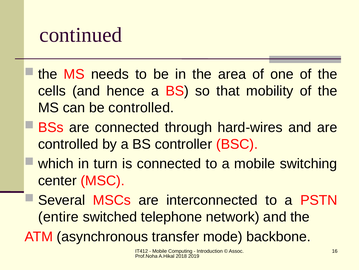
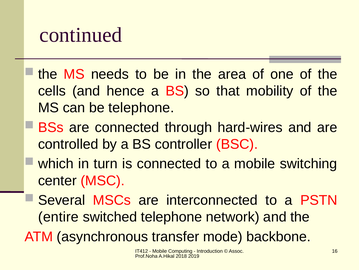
be controlled: controlled -> telephone (141, 108)
